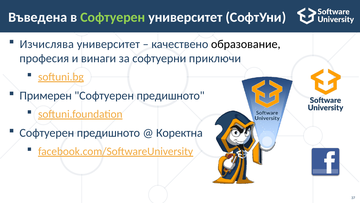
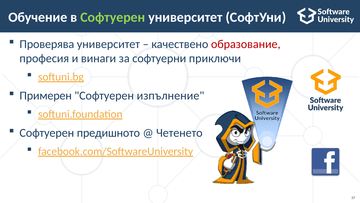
Въведена: Въведена -> Обучение (38, 17)
Изчислява: Изчислява -> Проверява (47, 44)
образование colour: black -> red (246, 44)
предишното: предишното -> изпълнение (170, 96)
Коректна: Коректна -> Четенето (179, 133)
